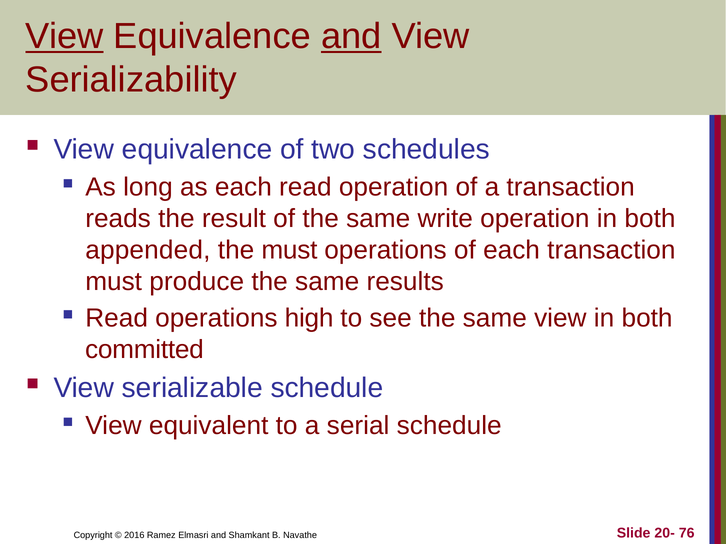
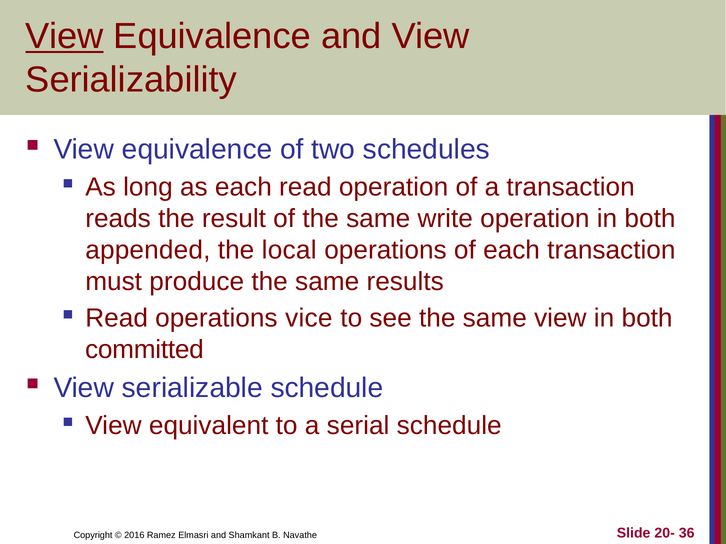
and underline: present -> none (351, 36)
the must: must -> local (289, 250)
high: high -> vice (309, 318)
76: 76 -> 36 (687, 533)
